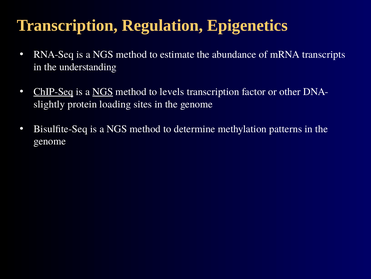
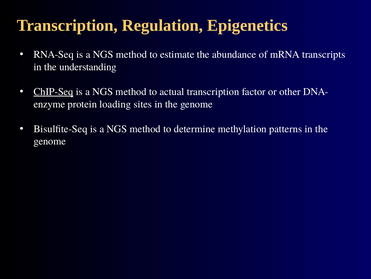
NGS underline: present -> none (103, 91)
levels: levels -> actual (172, 91)
slightly: slightly -> enzyme (49, 104)
